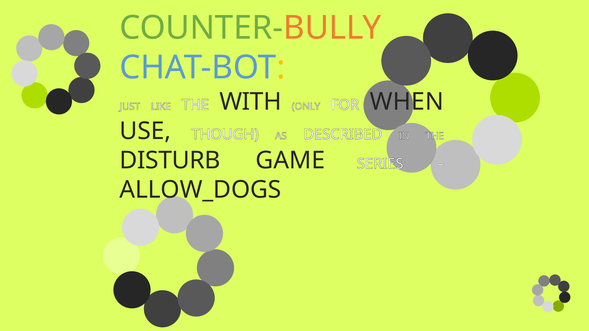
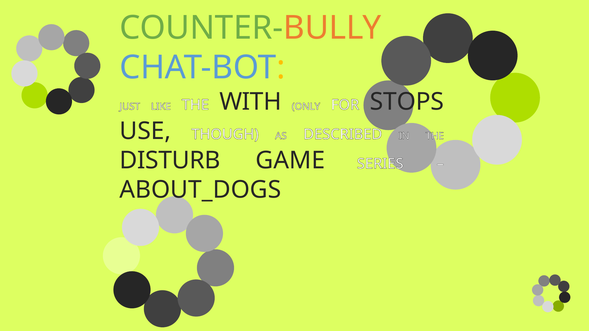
WHEN: WHEN -> STOPS (407, 102)
ALLOW_DOGS: ALLOW_DOGS -> ABOUT_DOGS (200, 190)
